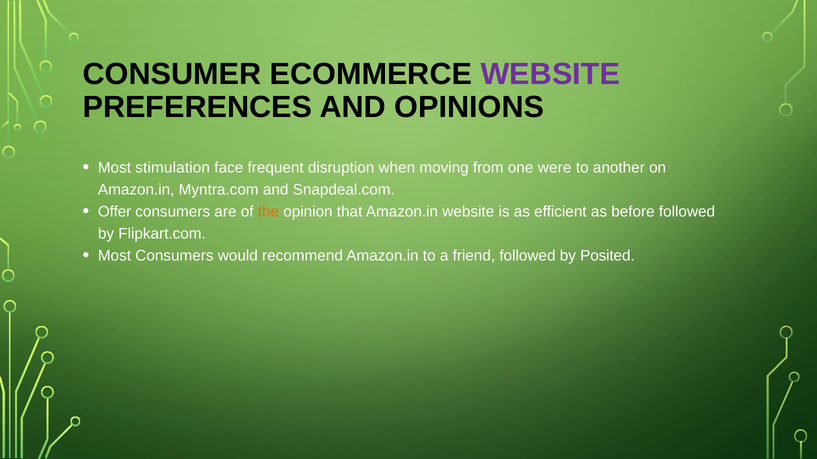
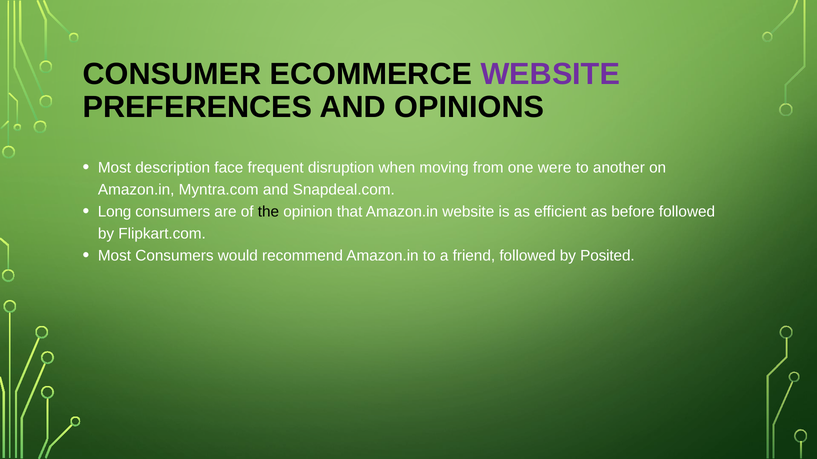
stimulation: stimulation -> description (173, 168)
Offer: Offer -> Long (115, 212)
the colour: orange -> black (268, 212)
